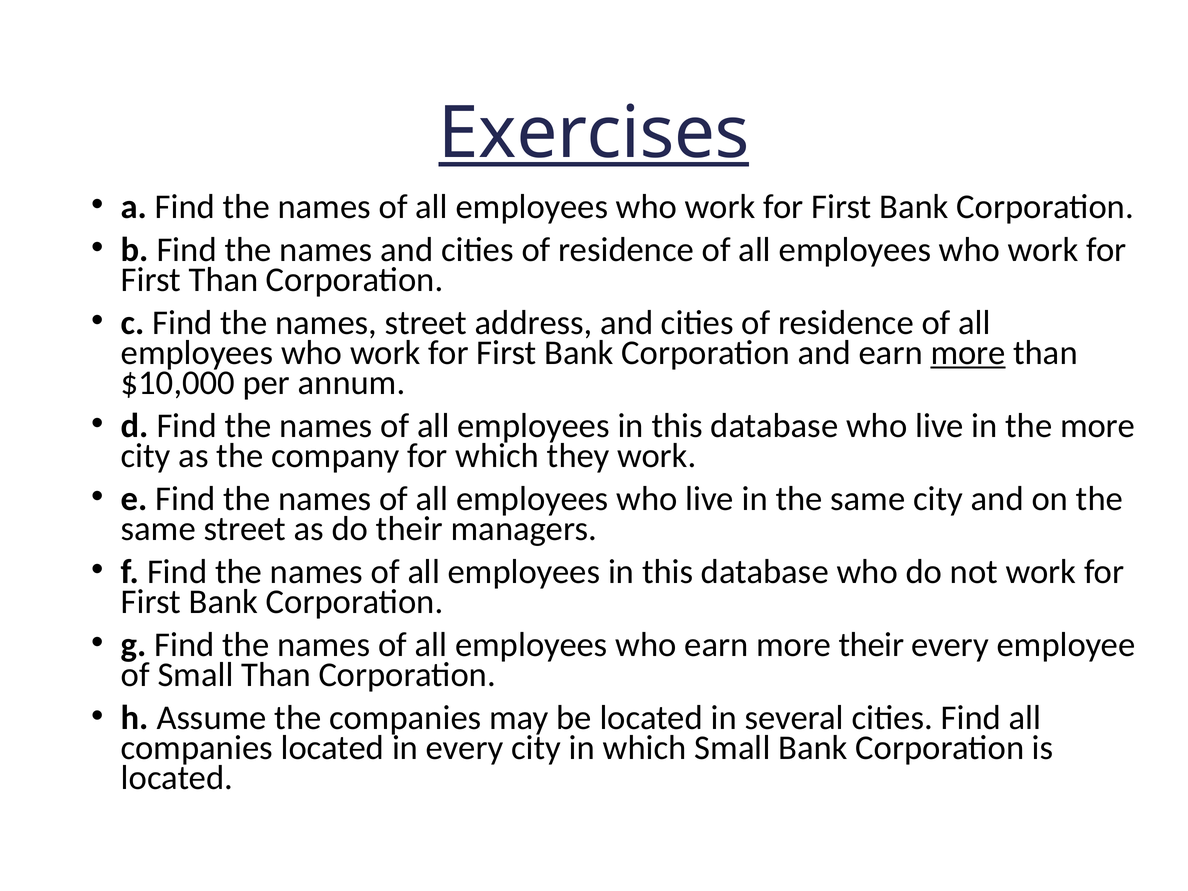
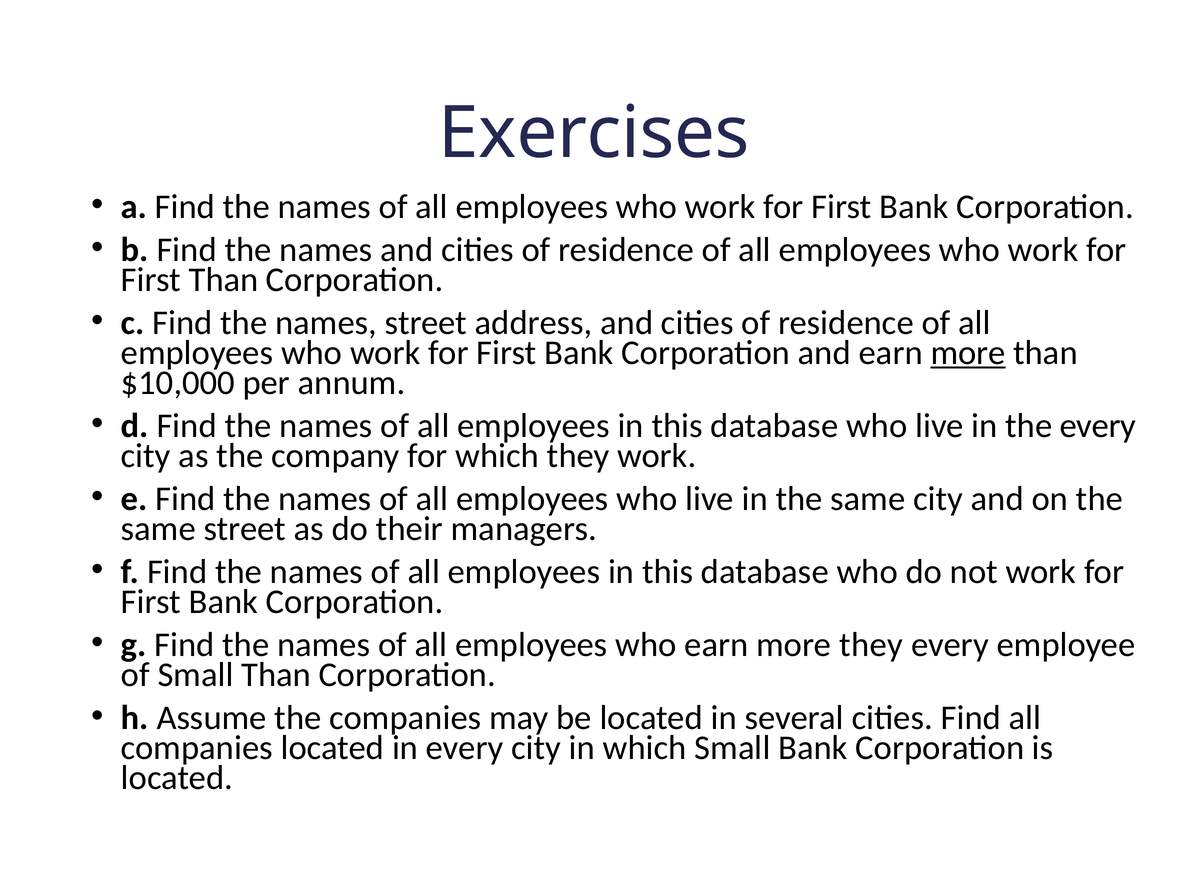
Exercises underline: present -> none (594, 133)
the more: more -> every (1098, 426)
more their: their -> they (871, 645)
